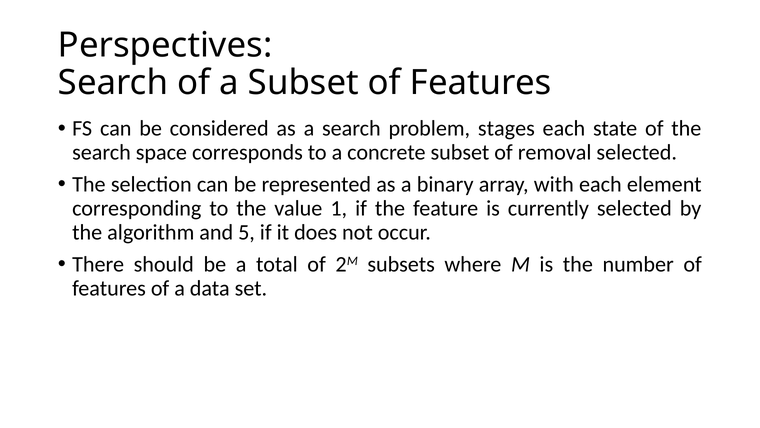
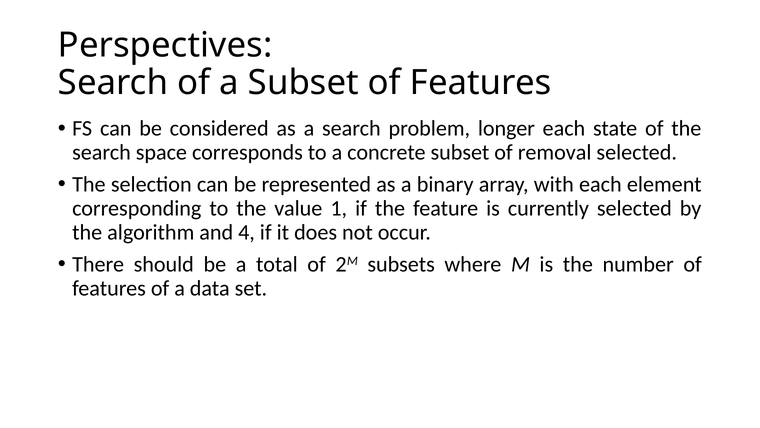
stages: stages -> longer (506, 128)
5: 5 -> 4 (247, 232)
